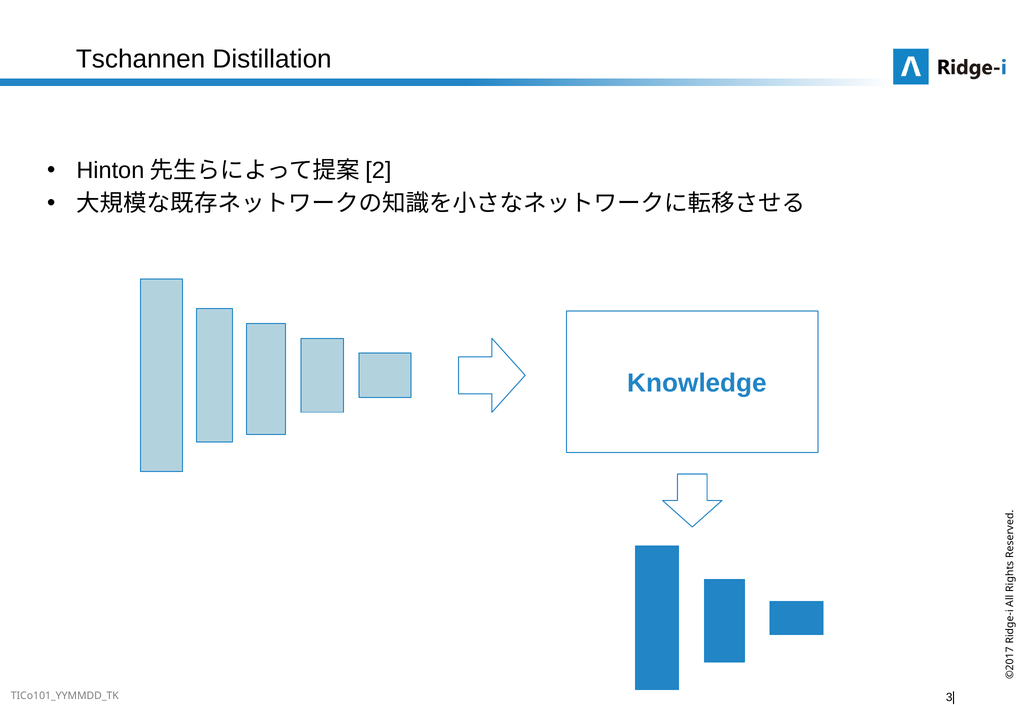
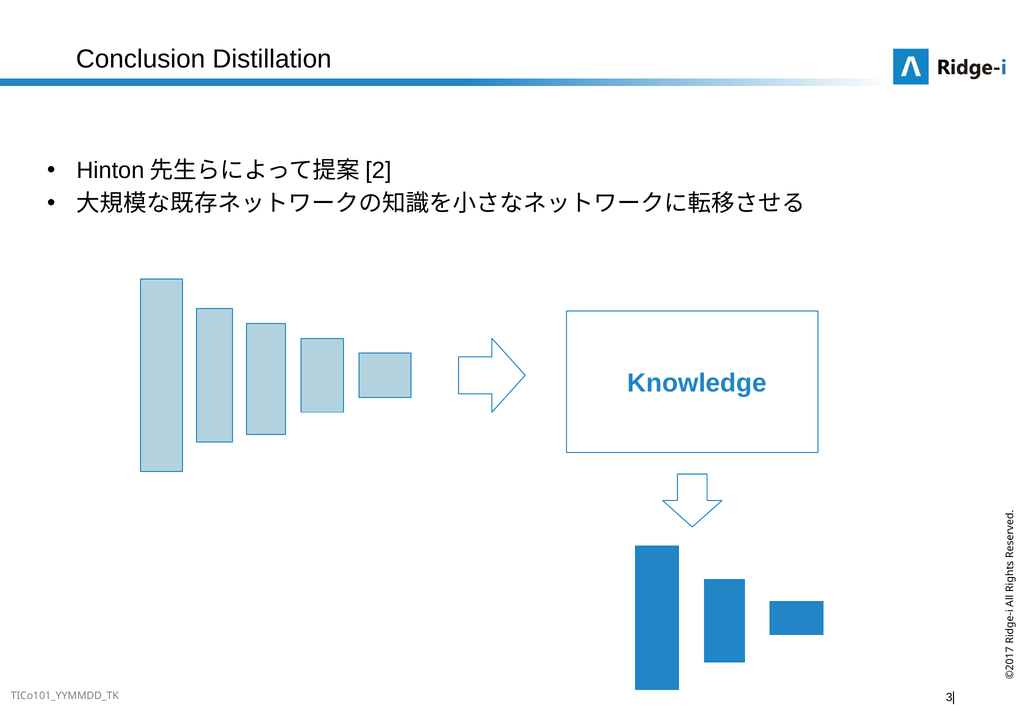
Tschannen: Tschannen -> Conclusion (141, 59)
